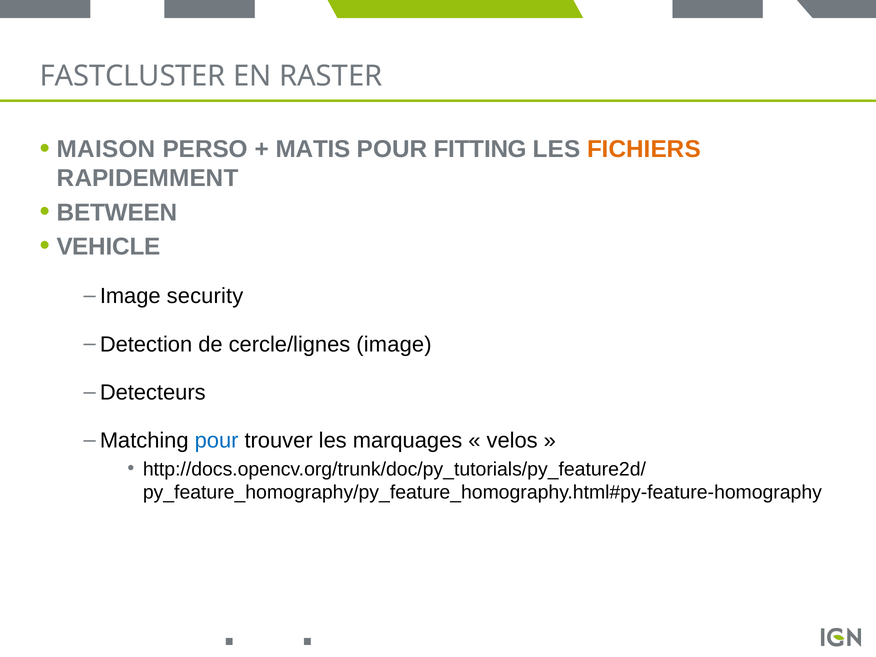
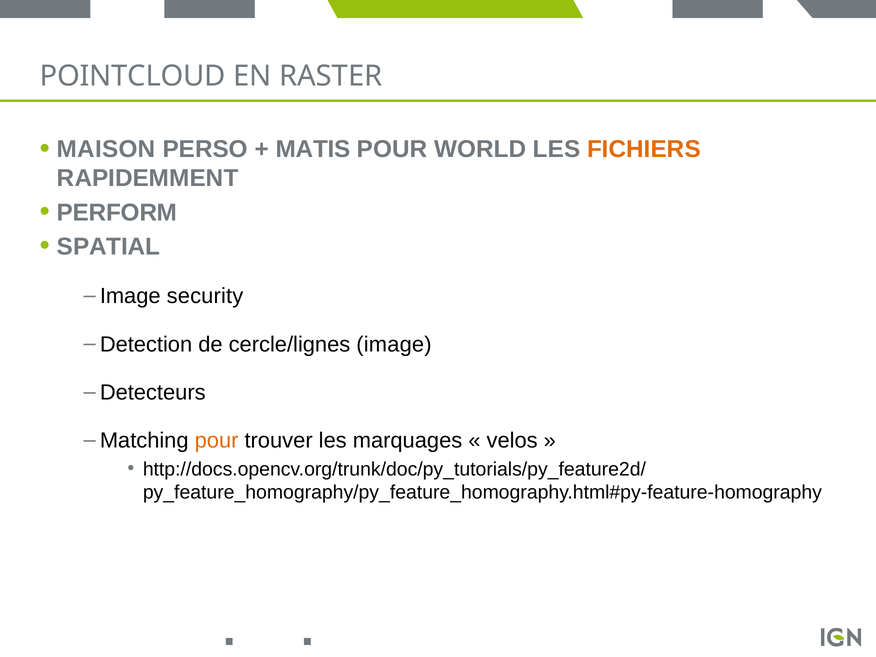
FASTCLUSTER: FASTCLUSTER -> POINTCLOUD (133, 76)
FITTING: FITTING -> WORLD (480, 149)
BETWEEN: BETWEEN -> PERFORM (117, 213)
VEHICLE: VEHICLE -> SPATIAL (108, 247)
pour colour: blue -> orange (217, 441)
